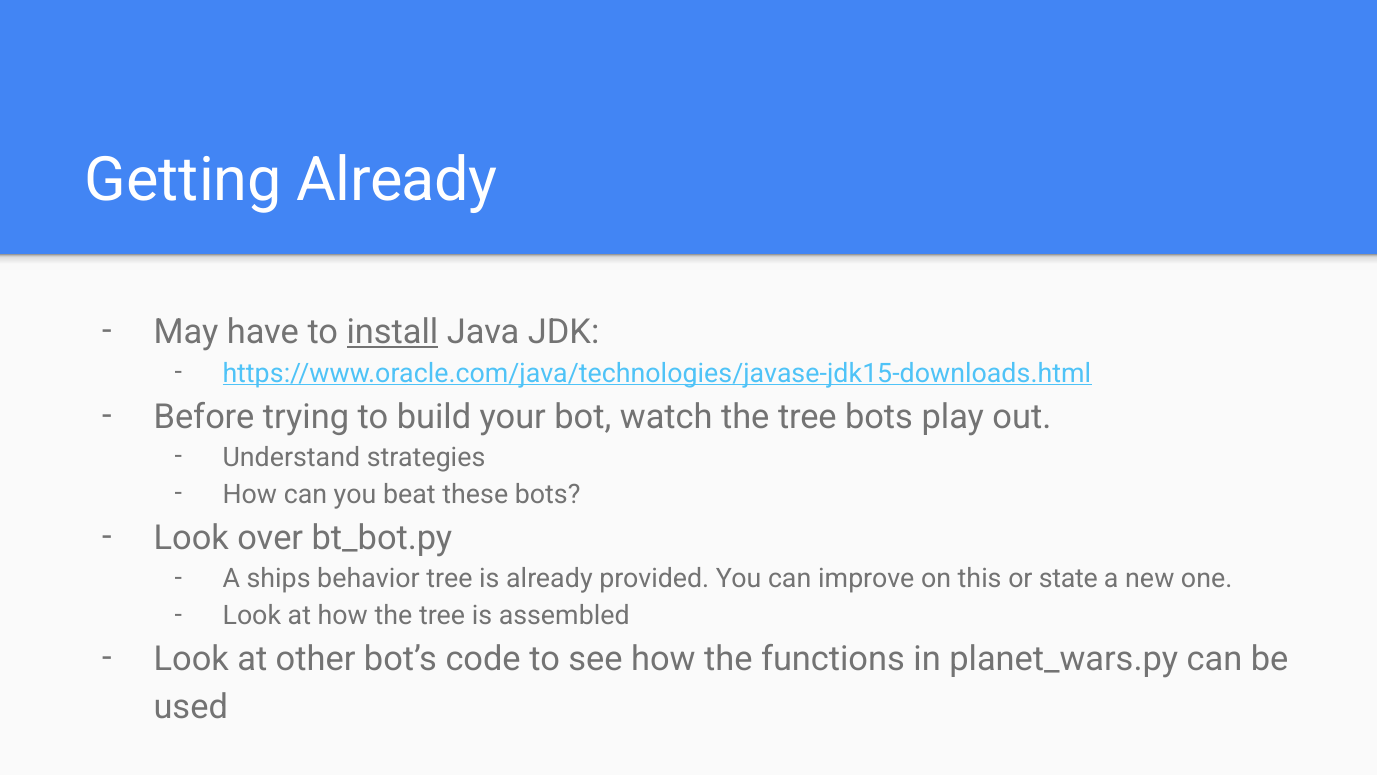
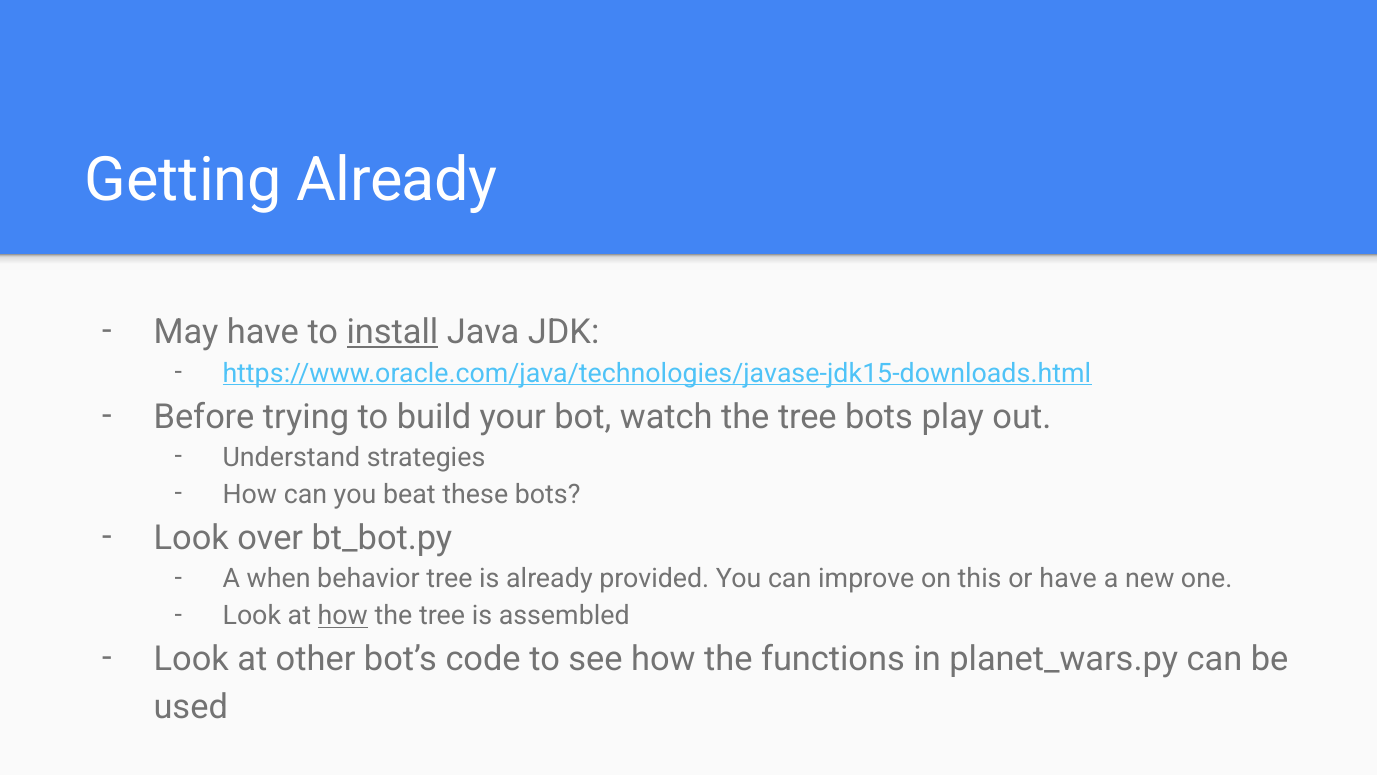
ships: ships -> when (279, 579)
or state: state -> have (1068, 579)
how underline: none -> present (343, 616)
